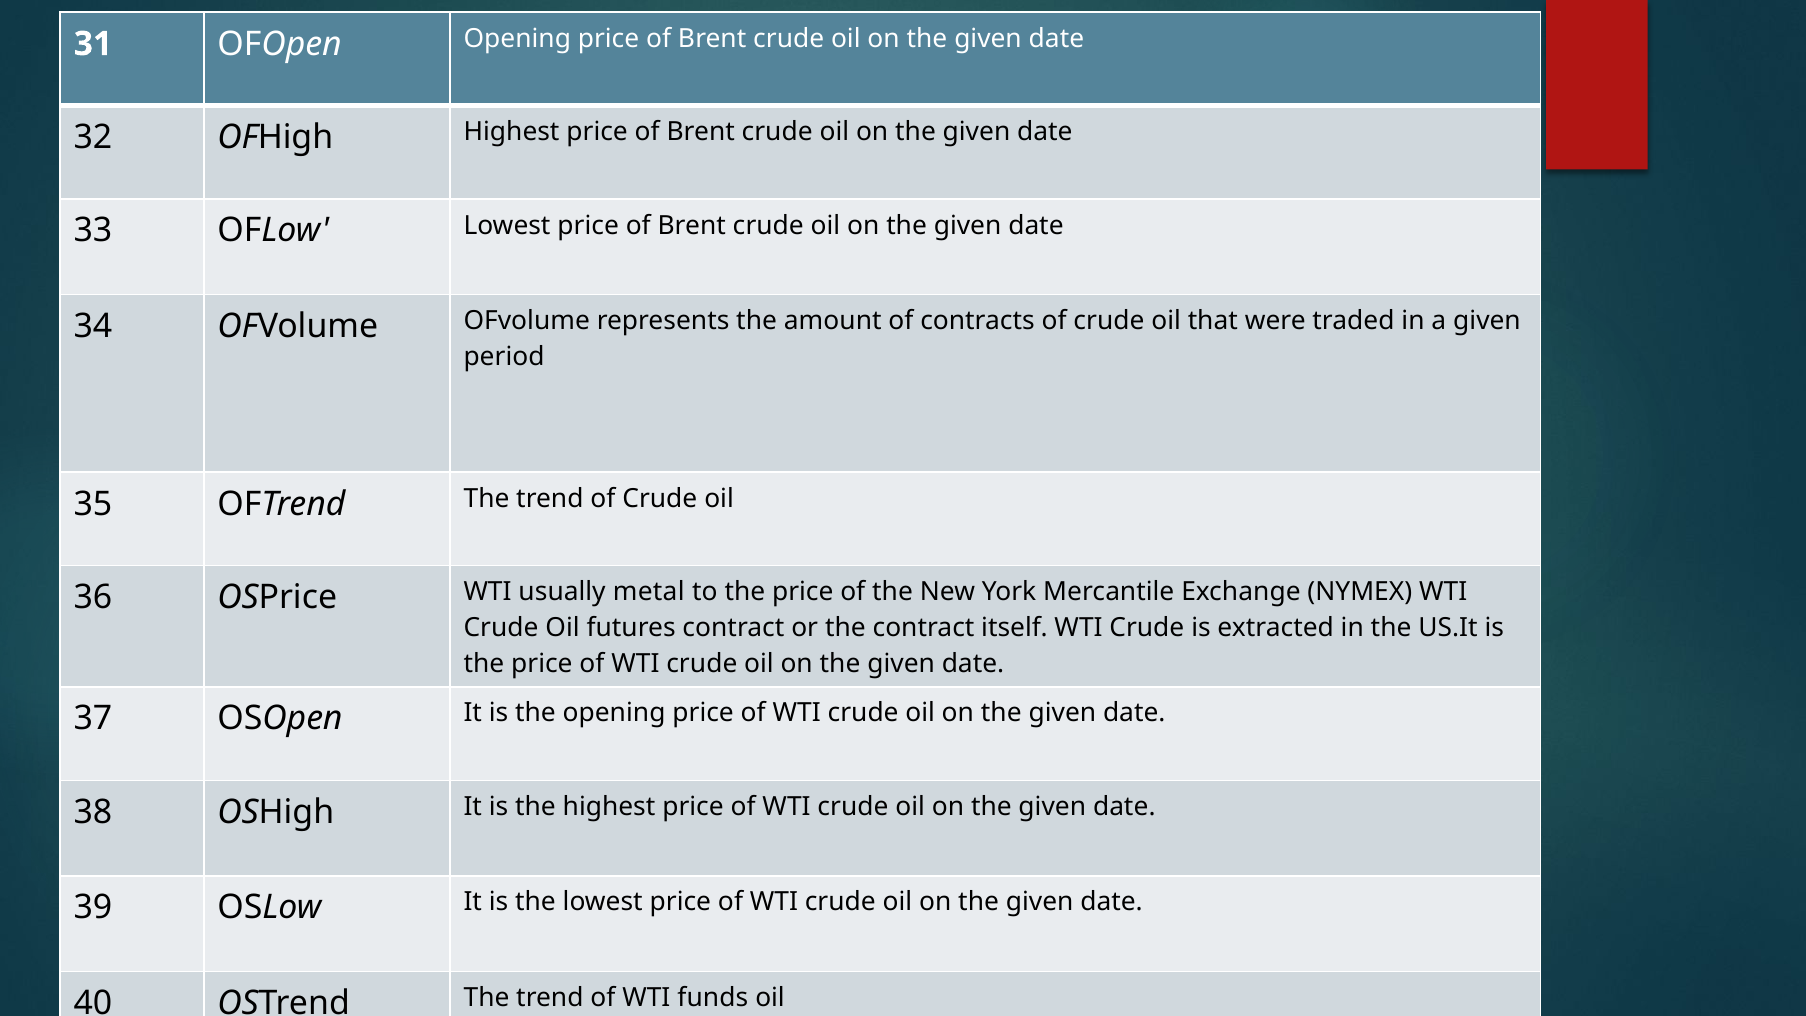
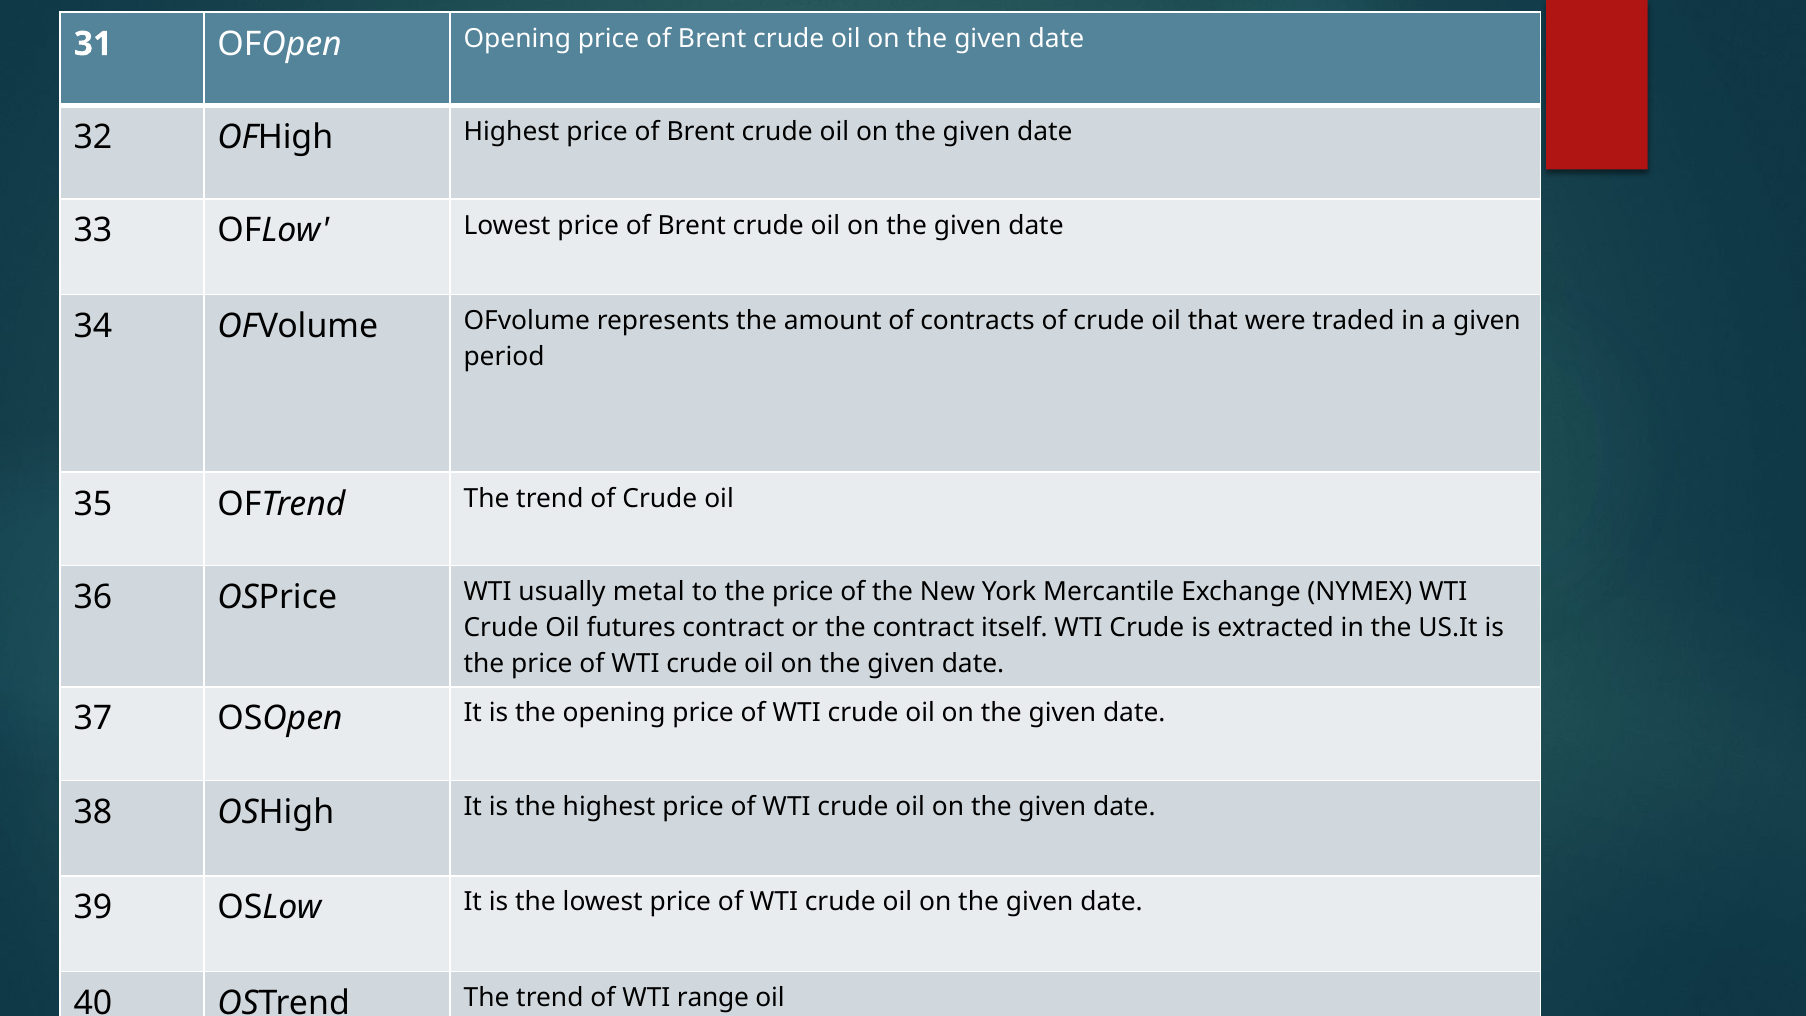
funds: funds -> range (713, 998)
